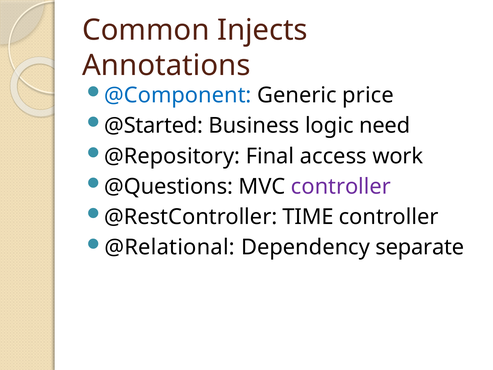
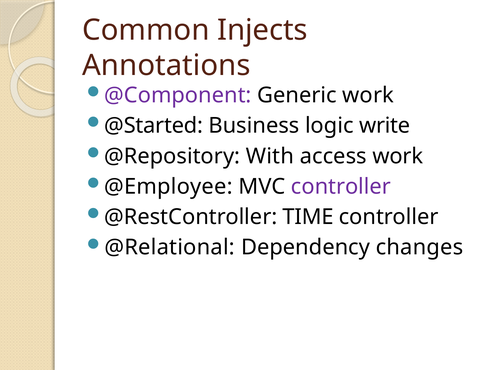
@Component colour: blue -> purple (178, 95)
Generic price: price -> work (368, 95)
need: need -> write (385, 126)
Final: Final -> With (270, 156)
@Questions: @Questions -> @Employee (168, 186)
separate: separate -> changes (420, 247)
